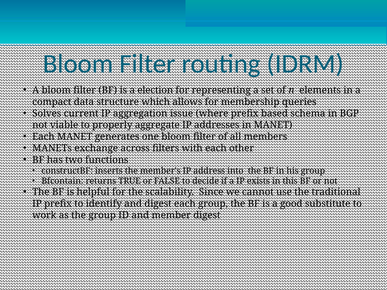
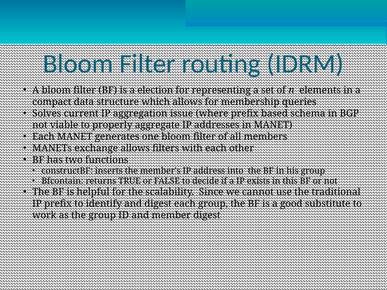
exchange across: across -> allows (135, 148)
